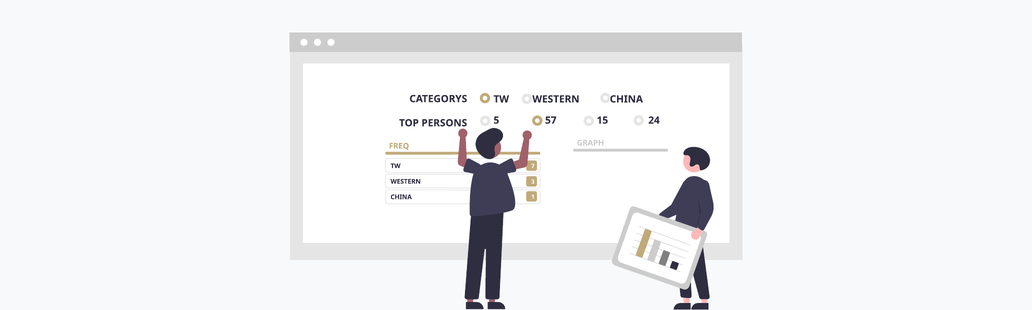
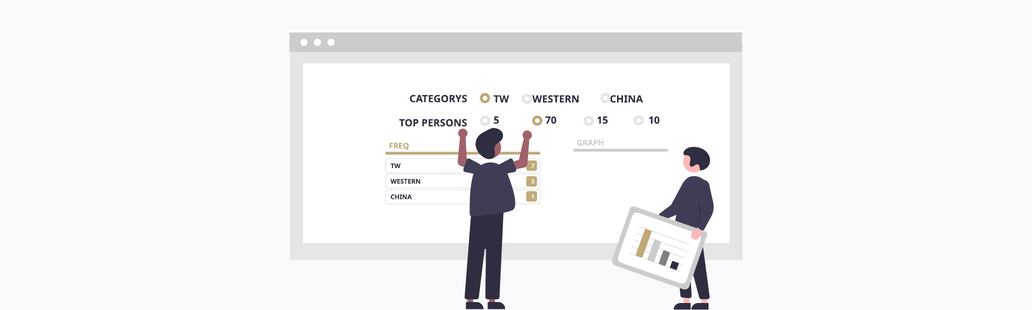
57: 57 -> 70 (551, 120)
24: 24 -> 10 (654, 120)
